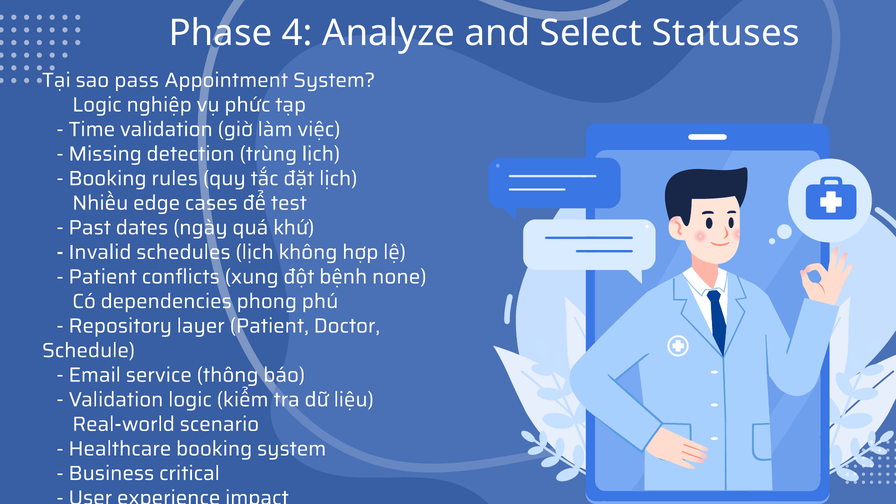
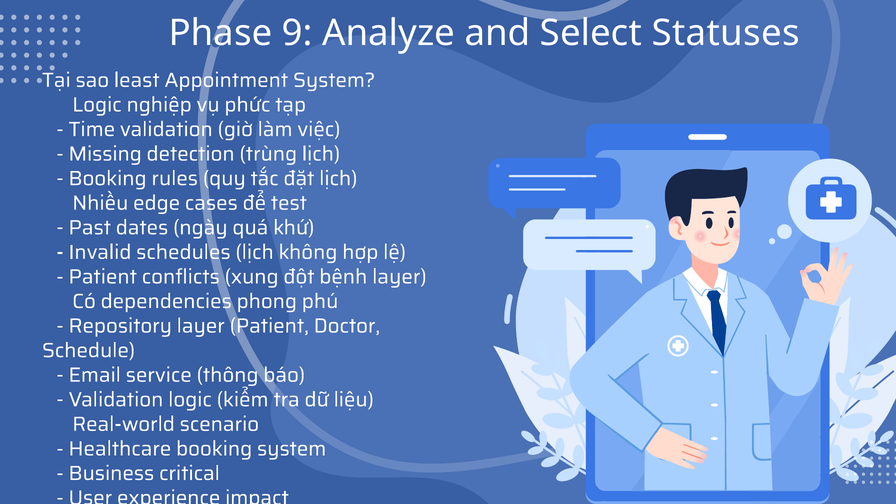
4: 4 -> 9 (297, 33)
pass: pass -> least (137, 80)
bệnh none: none -> layer (399, 277)
